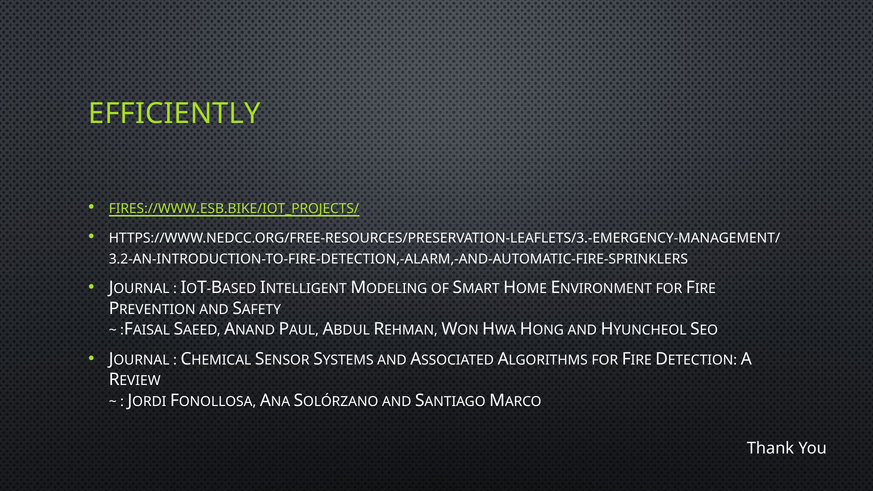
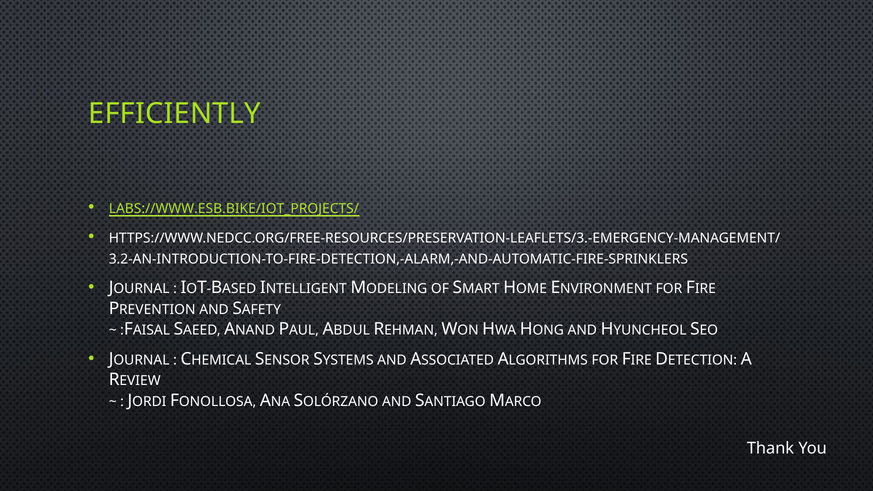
FIRES://WWW.ESB.BIKE/IOT_PROJECTS/: FIRES://WWW.ESB.BIKE/IOT_PROJECTS/ -> LABS://WWW.ESB.BIKE/IOT_PROJECTS/ (234, 209)
